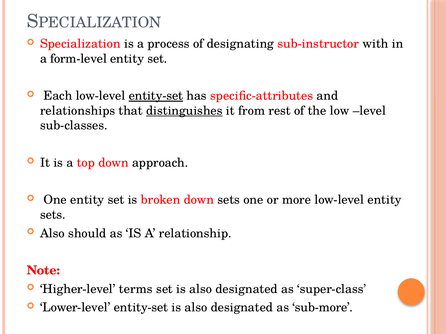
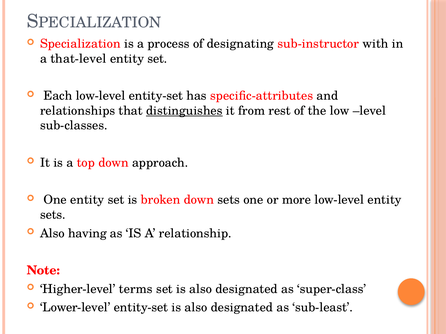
form-level: form-level -> that-level (78, 59)
entity-set underline: present -> none (156, 96)
should: should -> having (87, 234)
sub-more: sub-more -> sub-least (323, 308)
